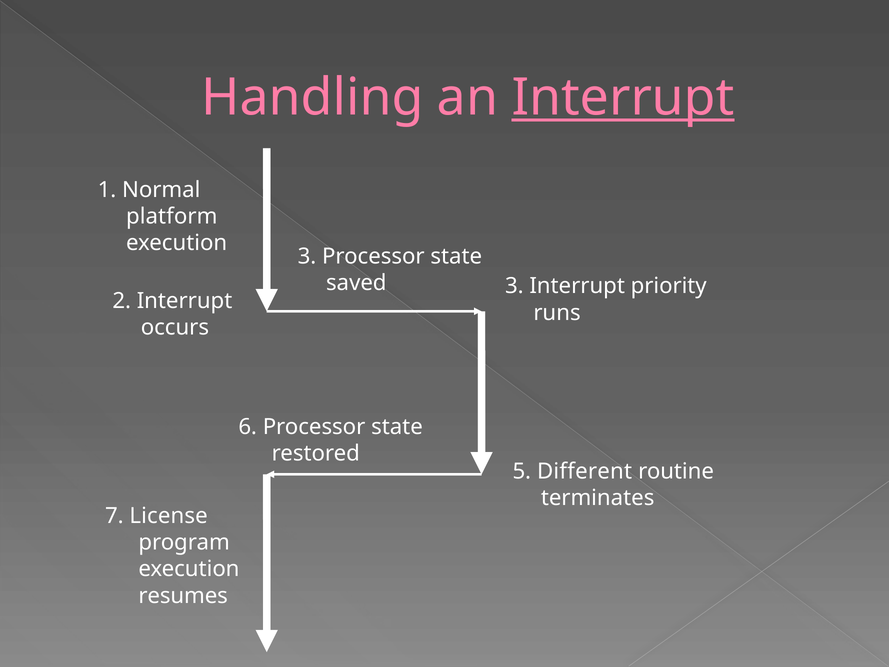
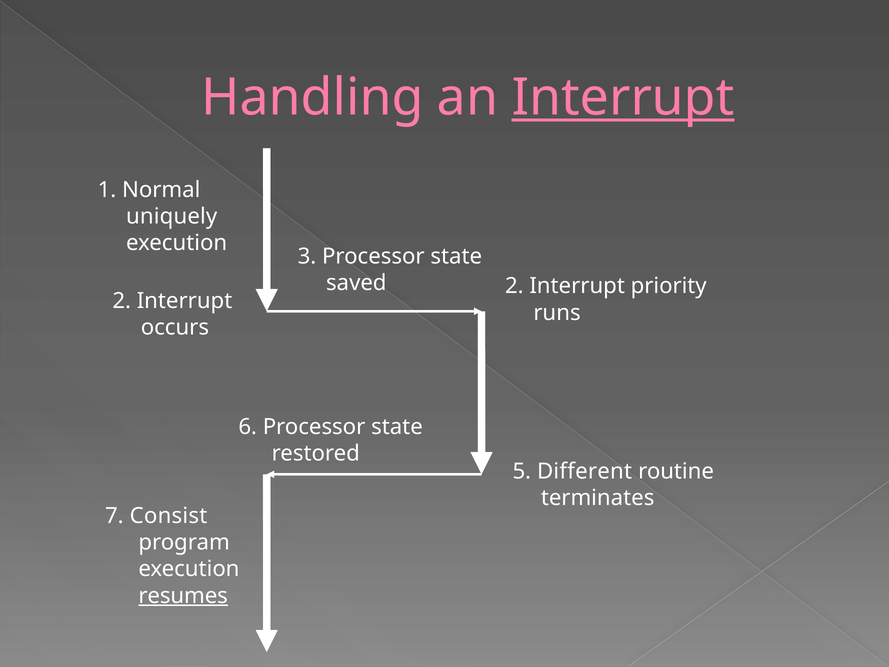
platform: platform -> uniquely (172, 216)
saved 3: 3 -> 2 (514, 286)
License: License -> Consist (169, 516)
resumes underline: none -> present (183, 596)
